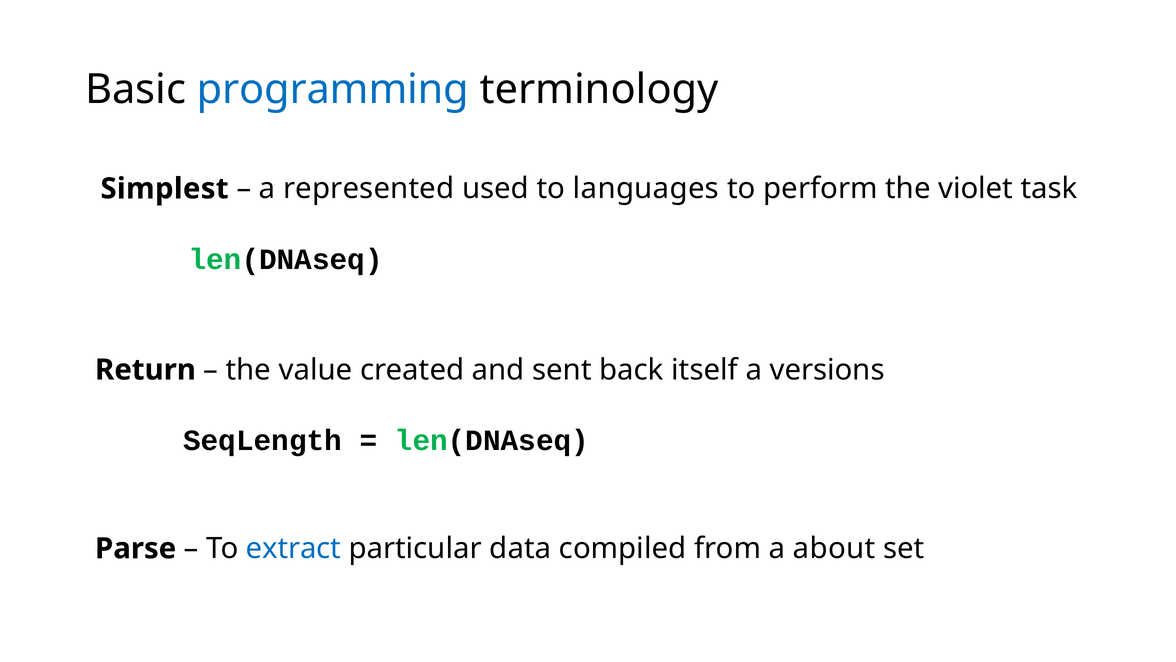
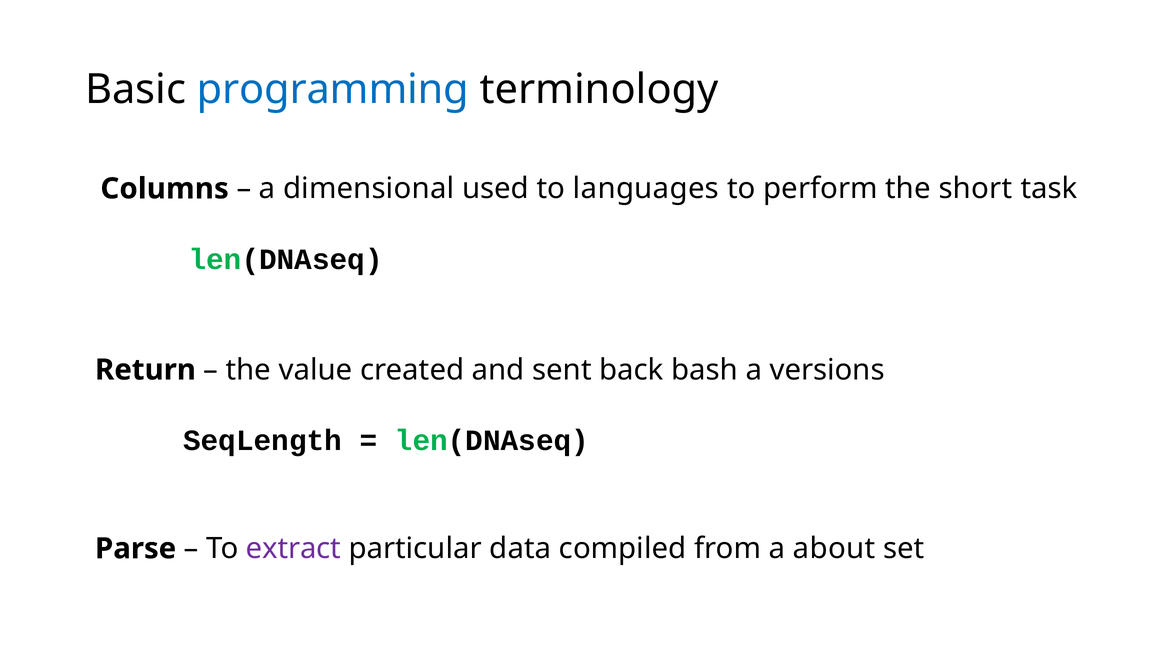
Simplest: Simplest -> Columns (165, 189)
represented: represented -> dimensional (369, 189)
violet: violet -> short (976, 189)
itself: itself -> bash (705, 370)
extract colour: blue -> purple (293, 548)
